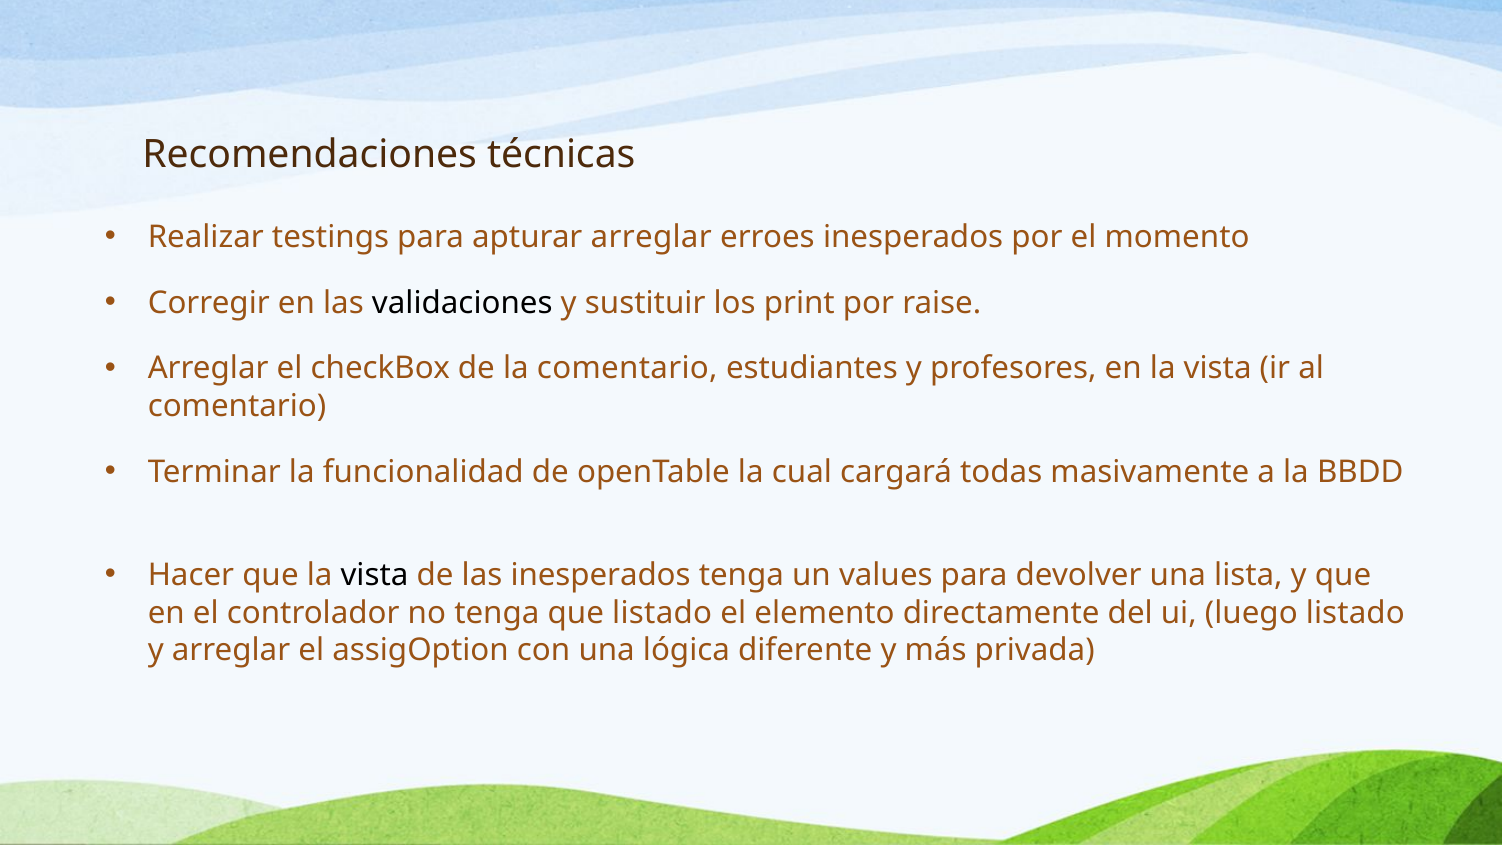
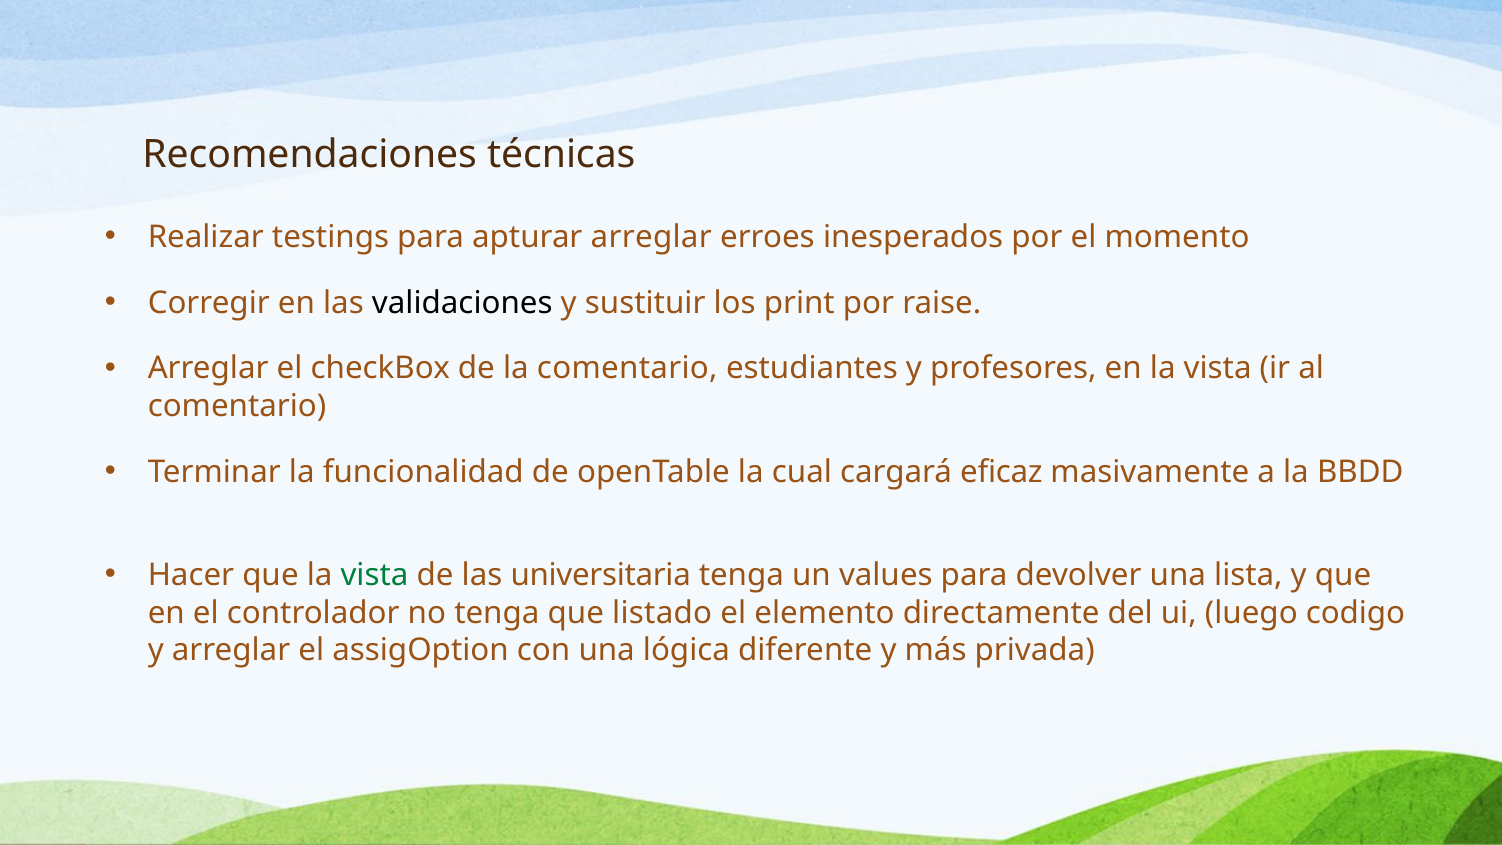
todas: todas -> eficaz (1001, 472)
vista colour: black -> green (375, 575)
las inesperados: inesperados -> universitaria (601, 575)
luego listado: listado -> codigo (1355, 613)
